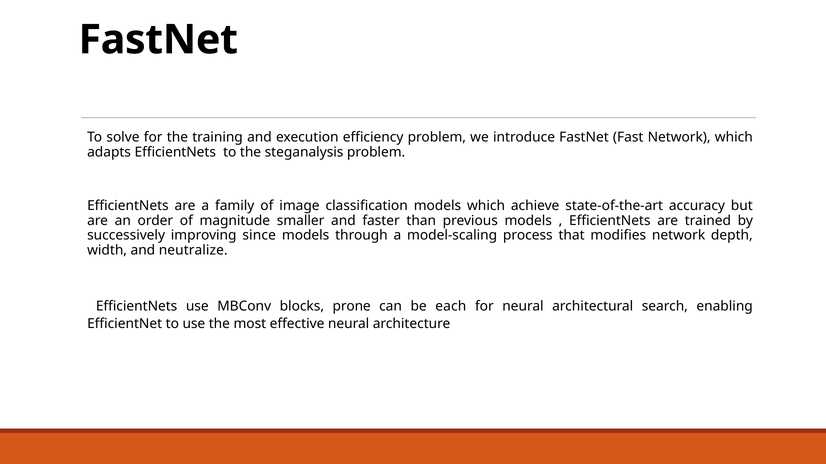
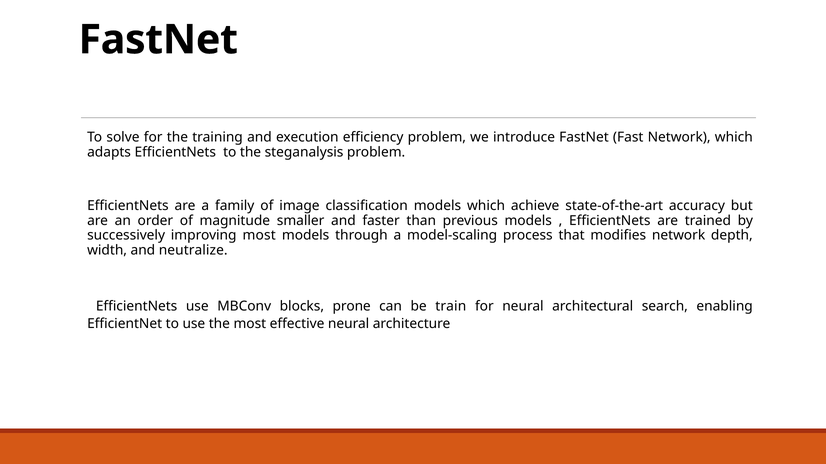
improving since: since -> most (259, 236)
each: each -> train (451, 307)
